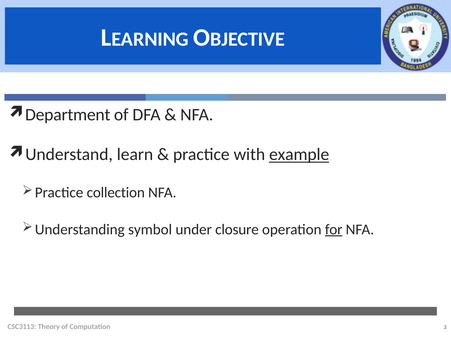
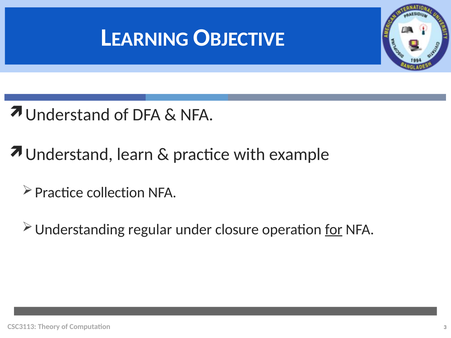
Department: Department -> Understand (68, 115)
example underline: present -> none (299, 155)
symbol: symbol -> regular (150, 230)
